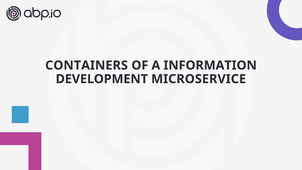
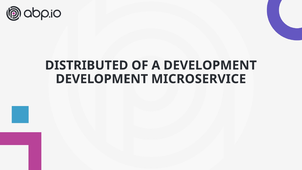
CONTAINERS: CONTAINERS -> DISTRIBUTED (87, 65)
A INFORMATION: INFORMATION -> DEVELOPMENT (210, 65)
